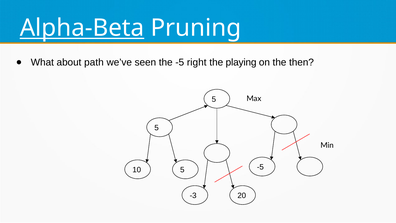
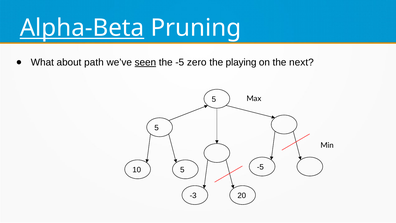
seen underline: none -> present (145, 62)
right: right -> zero (197, 62)
then: then -> next (301, 62)
